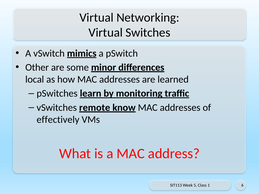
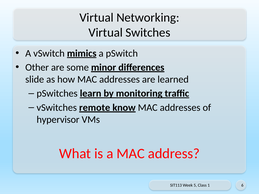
local: local -> slide (35, 79)
effectively: effectively -> hypervisor (58, 120)
